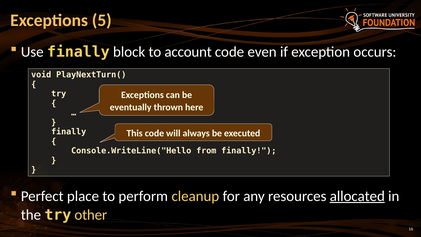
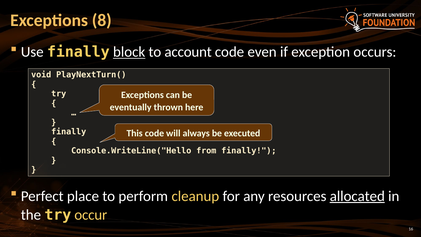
5: 5 -> 8 (102, 20)
block underline: none -> present (129, 52)
other: other -> occur (91, 215)
